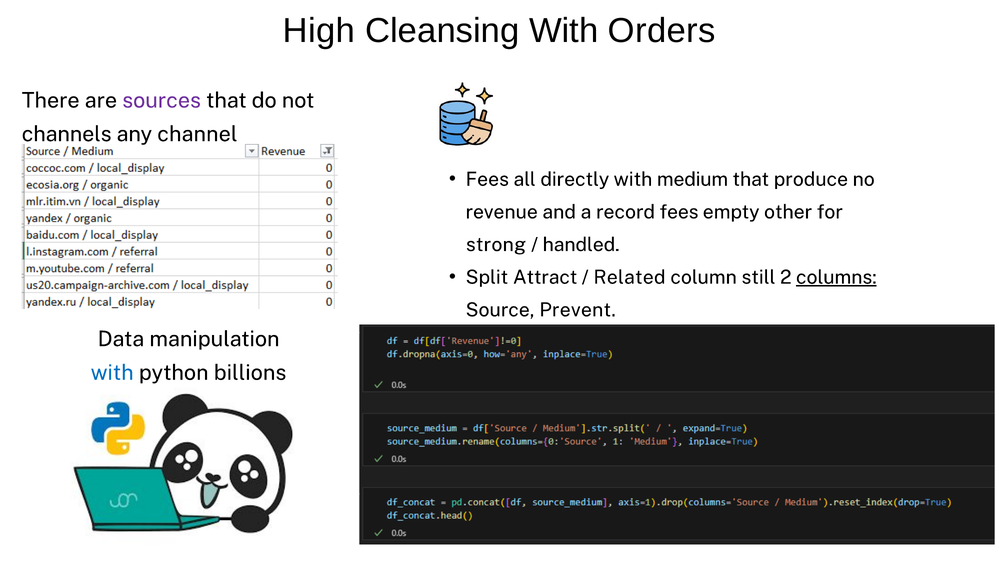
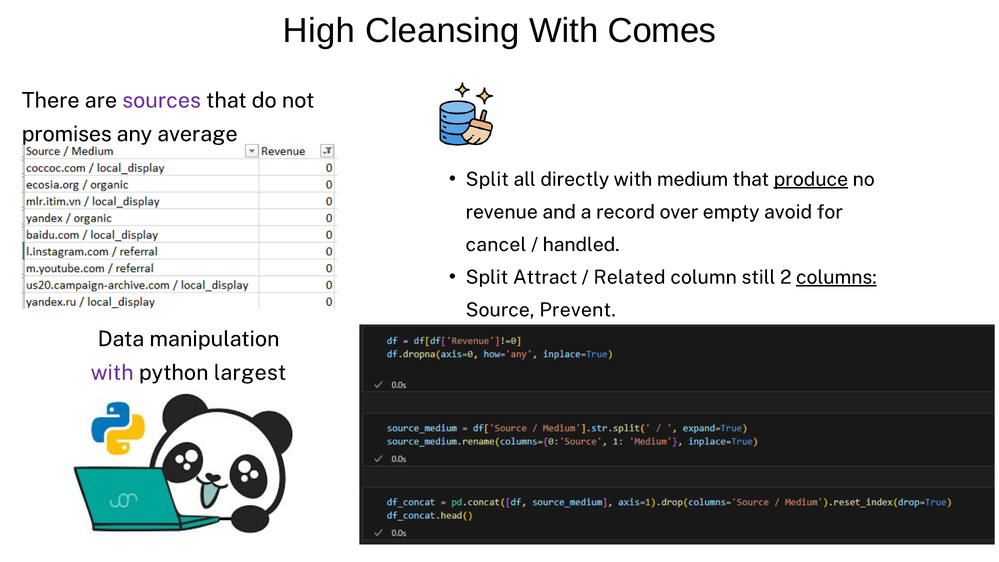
Orders: Orders -> Comes (662, 31)
channels: channels -> promises (67, 134)
channel: channel -> average (197, 134)
Fees: Fees -> Split (487, 179)
produce underline: none -> present (811, 179)
record fees: fees -> over (679, 212)
other: other -> avoid (788, 212)
strong: strong -> cancel (496, 245)
with colour: blue -> purple (112, 373)
billions: billions -> largest (250, 373)
